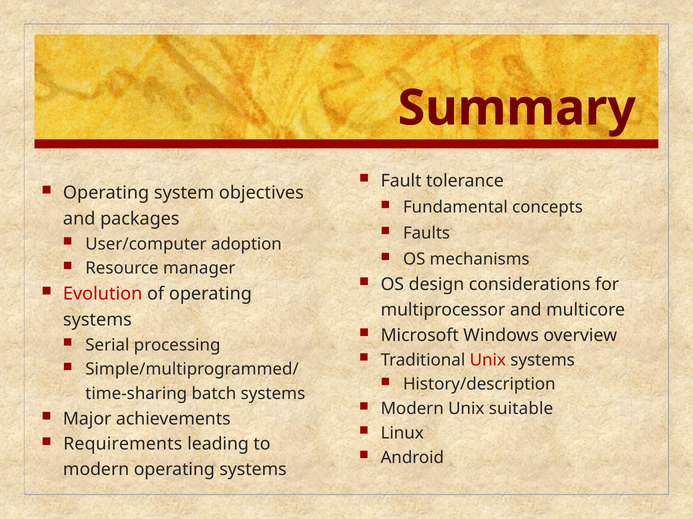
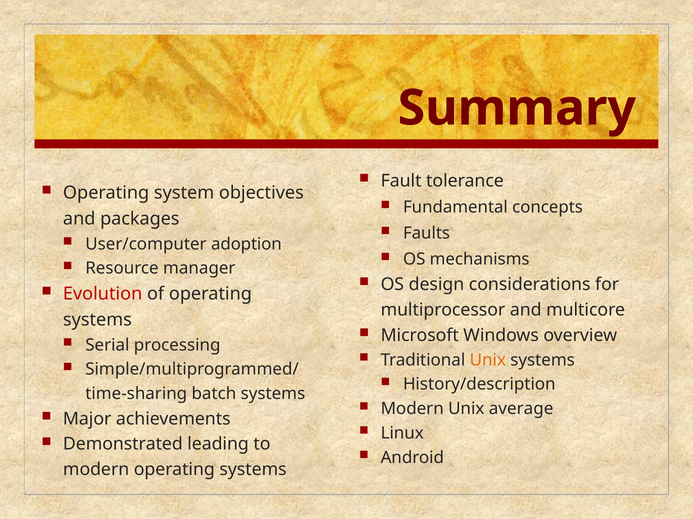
Unix colour: red -> orange (488, 360)
suitable: suitable -> average (521, 409)
Requirements: Requirements -> Demonstrated (123, 445)
